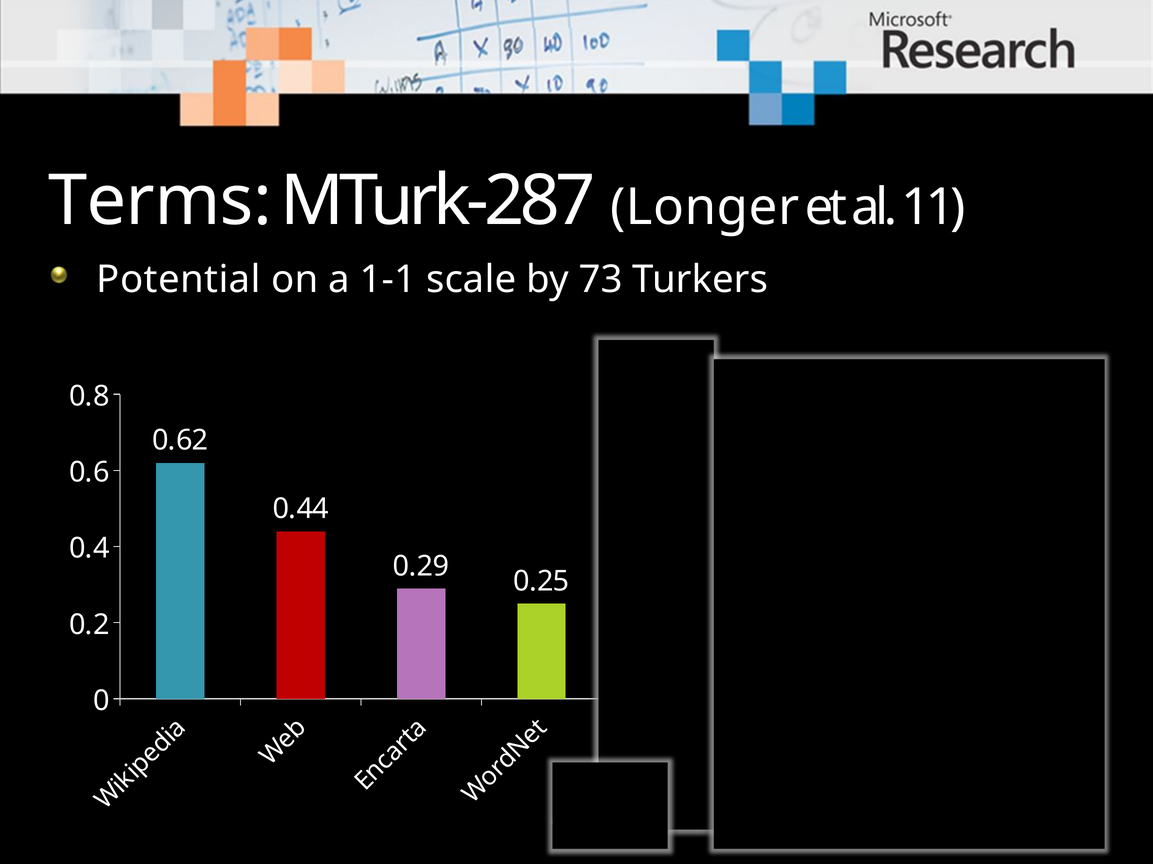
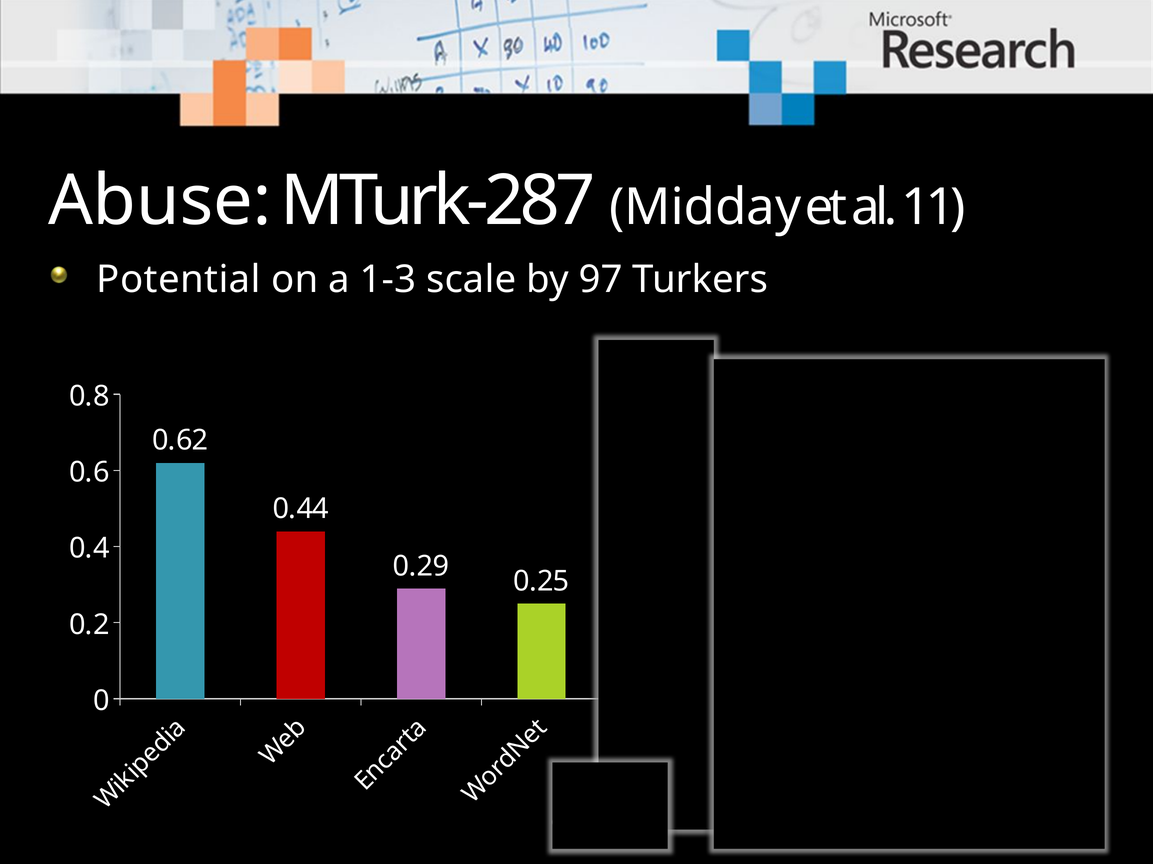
Terms: Terms -> Abuse (160, 201)
Longer: Longer -> Midday (705, 207)
1-1: 1-1 -> 1-3 (388, 280)
73: 73 -> 97 (601, 280)
